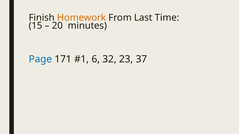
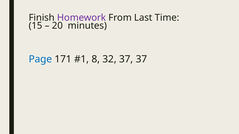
Homework colour: orange -> purple (82, 18)
6: 6 -> 8 (96, 59)
32 23: 23 -> 37 (126, 59)
